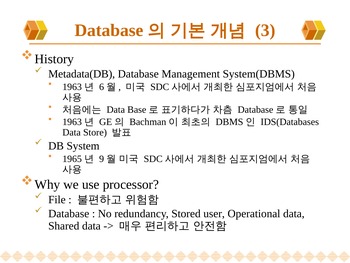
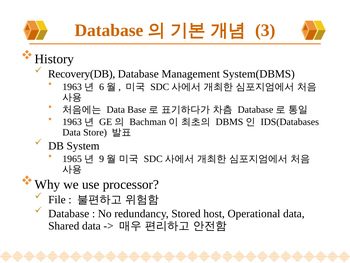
Metadata(DB: Metadata(DB -> Recovery(DB (82, 74)
user: user -> host (214, 213)
